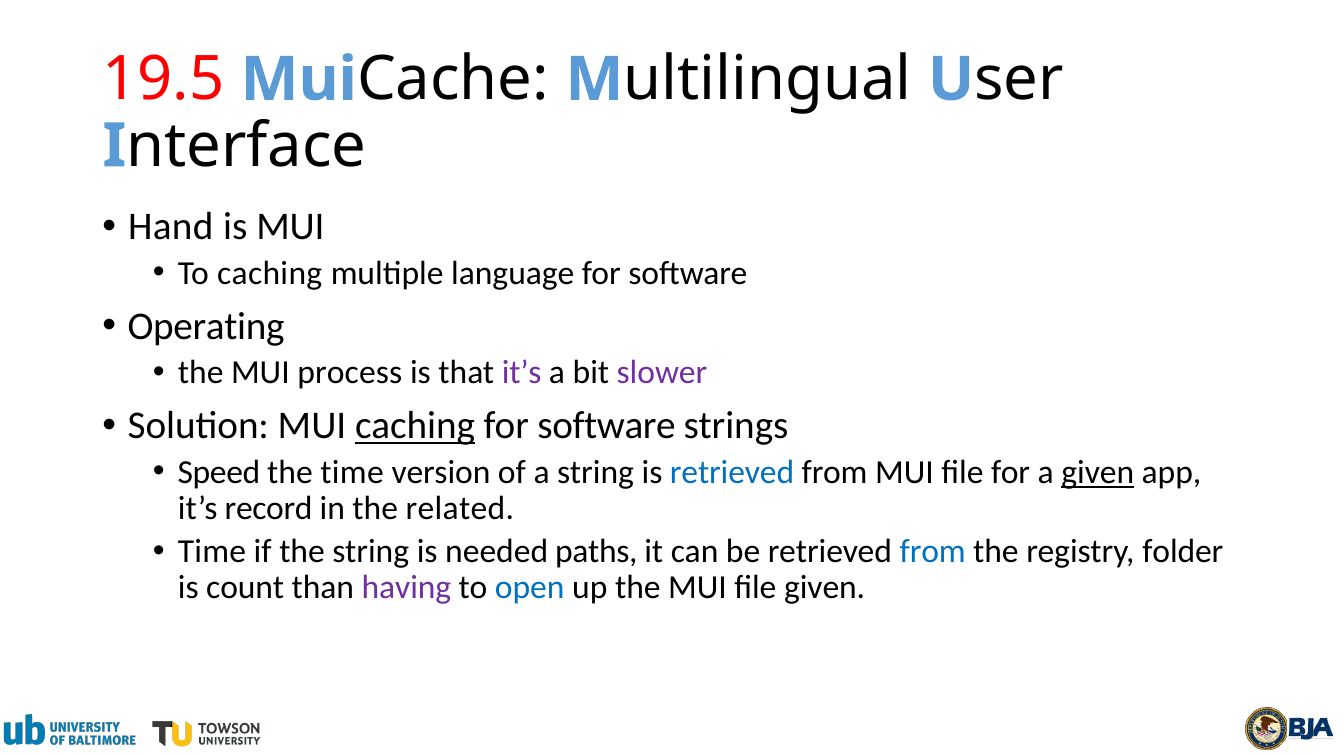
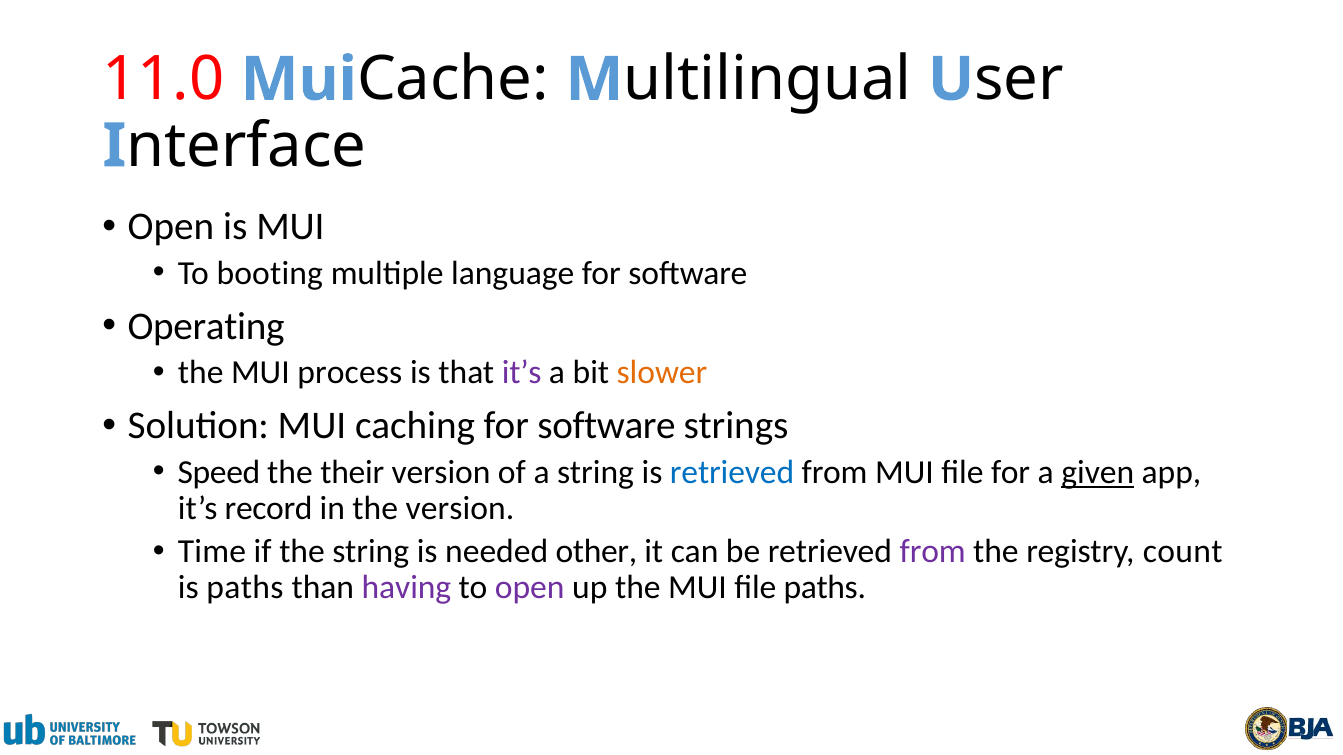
19.5: 19.5 -> 11.0 (163, 80)
Hand: Hand -> Open (171, 227)
To caching: caching -> booting (270, 273)
slower colour: purple -> orange (662, 373)
caching underline: present -> none (415, 426)
the time: time -> their (352, 472)
the related: related -> version (460, 509)
paths: paths -> other (596, 552)
from colour: blue -> purple (933, 552)
folder: folder -> count (1183, 552)
is count: count -> paths (245, 588)
open colour: blue -> purple (530, 588)
file given: given -> paths (825, 588)
